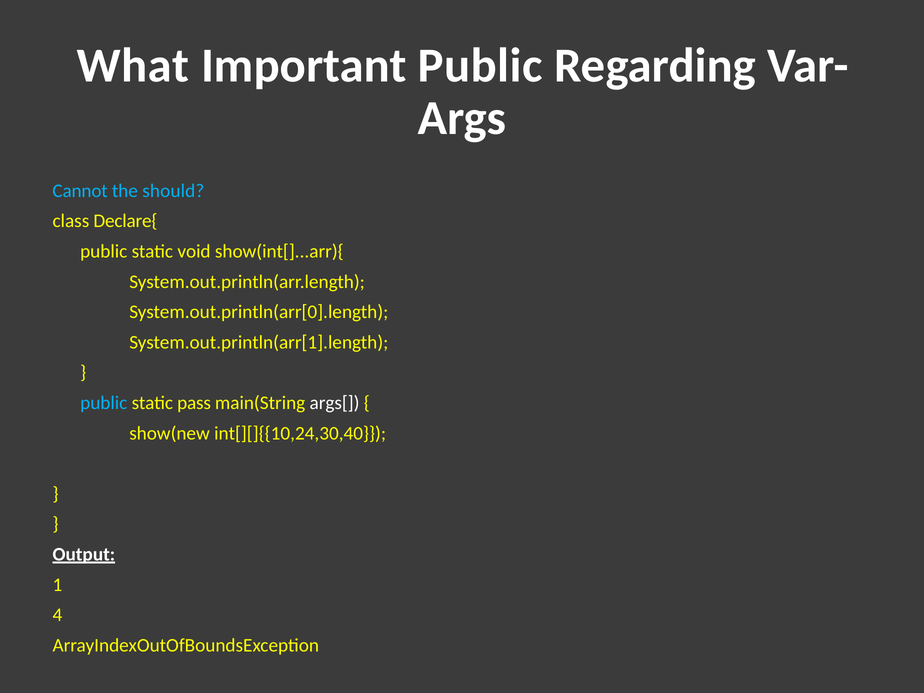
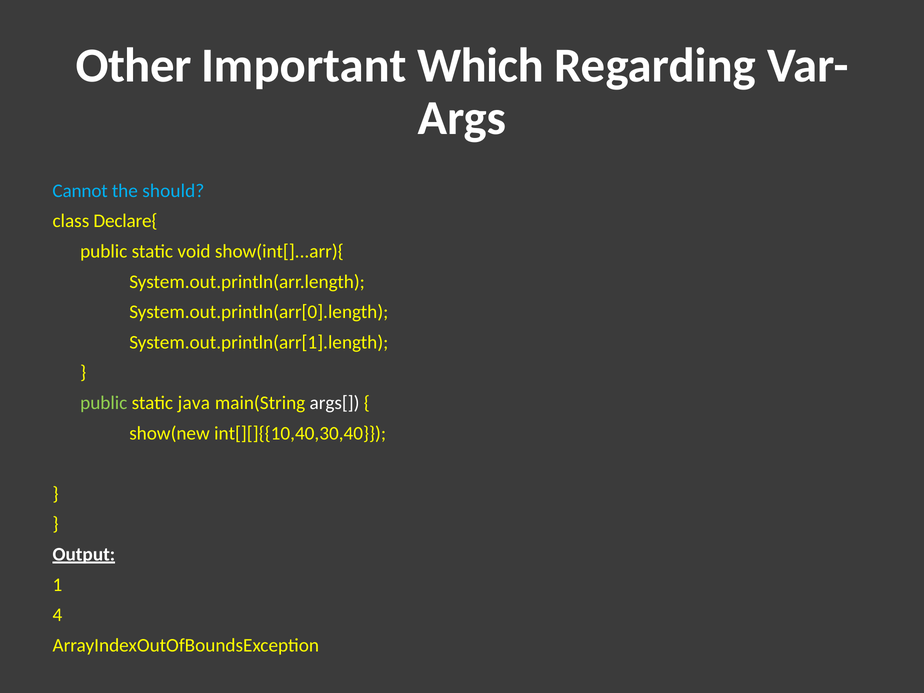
What: What -> Other (133, 65)
Important Public: Public -> Which (481, 65)
public colour: light blue -> light green (104, 403)
pass: pass -> java (194, 403)
int[][]{{10,24,30,40: int[][]{{10,24,30,40 -> int[][]{{10,40,30,40 (300, 433)
